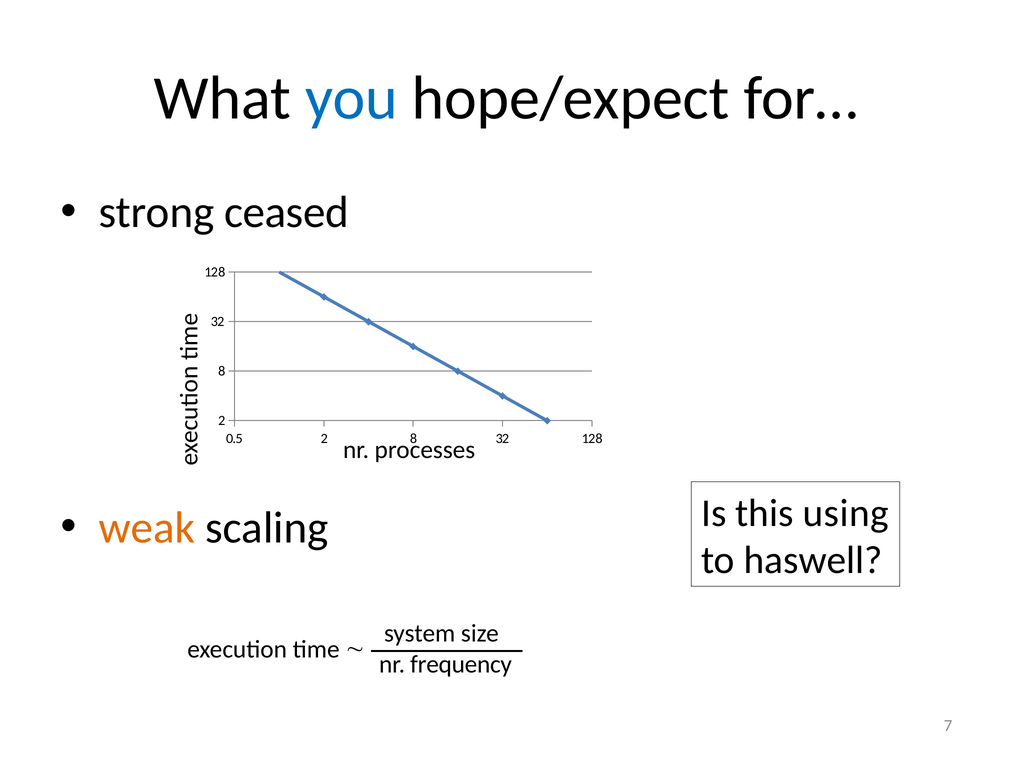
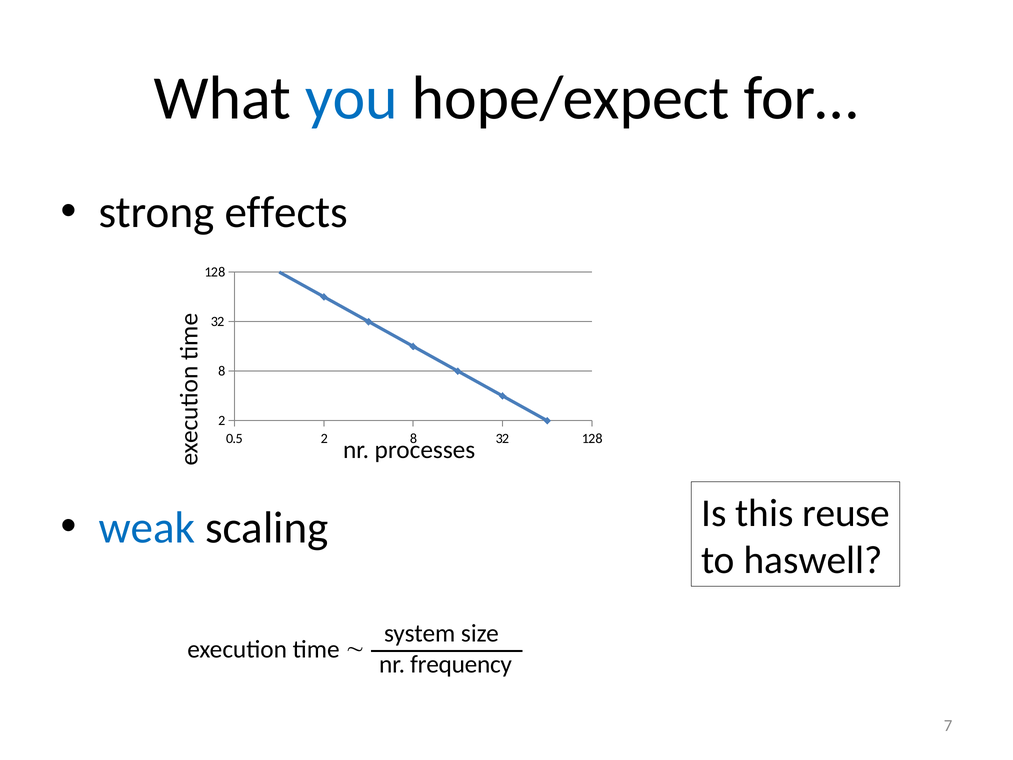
ceased: ceased -> effects (286, 213)
using: using -> reuse (846, 513)
weak colour: orange -> blue (147, 528)
